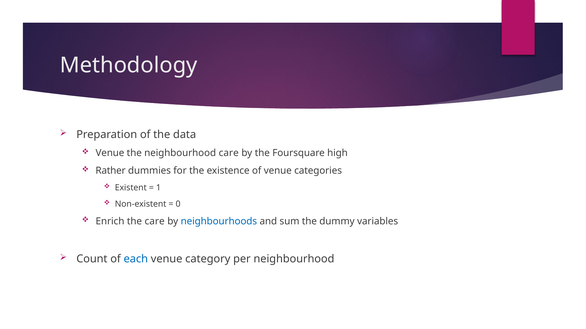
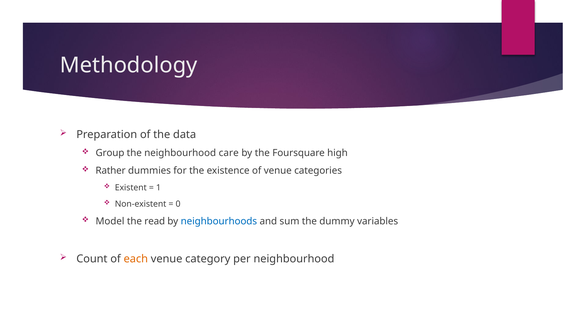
Venue: Venue -> Group (110, 153)
Enrich: Enrich -> Model (110, 222)
the care: care -> read (155, 222)
each colour: blue -> orange (136, 259)
